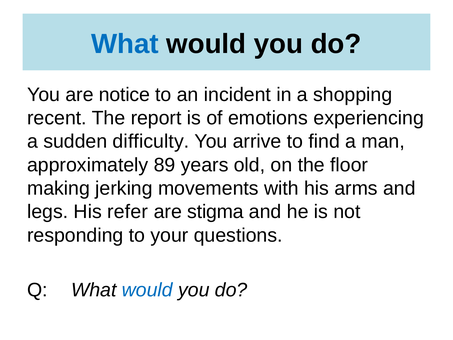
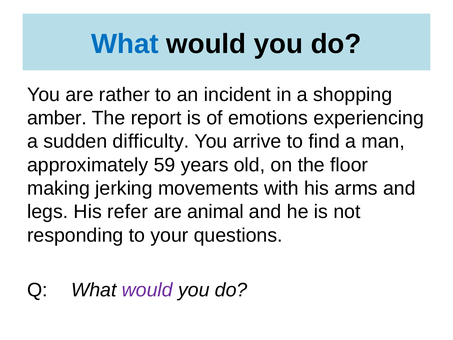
notice: notice -> rather (124, 95)
recent: recent -> amber (57, 118)
89: 89 -> 59 (165, 165)
stigma: stigma -> animal (216, 212)
would colour: blue -> purple (147, 290)
